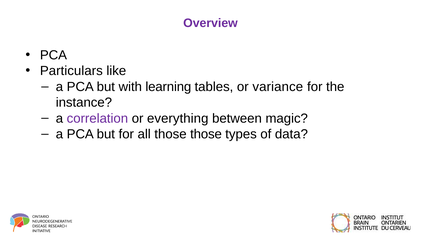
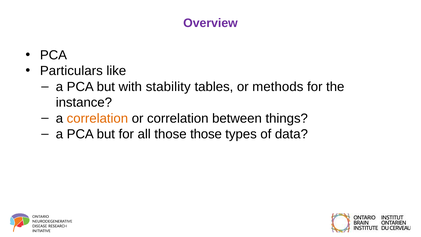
learning: learning -> stability (168, 87)
variance: variance -> methods (278, 87)
correlation colour: purple -> orange (97, 118)
or everything: everything -> correlation (178, 118)
magic: magic -> things (287, 118)
